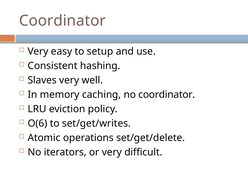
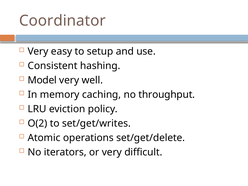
Slaves: Slaves -> Model (42, 80)
no coordinator: coordinator -> throughput (167, 95)
O(6: O(6 -> O(2 (37, 123)
